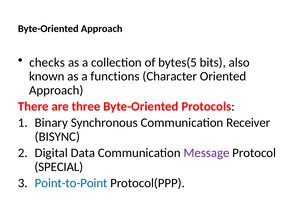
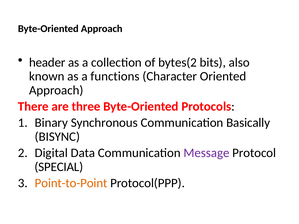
checks: checks -> header (47, 62)
bytes(5: bytes(5 -> bytes(2 (178, 62)
Receiver: Receiver -> Basically (248, 123)
Point-to-Point colour: blue -> orange (71, 183)
